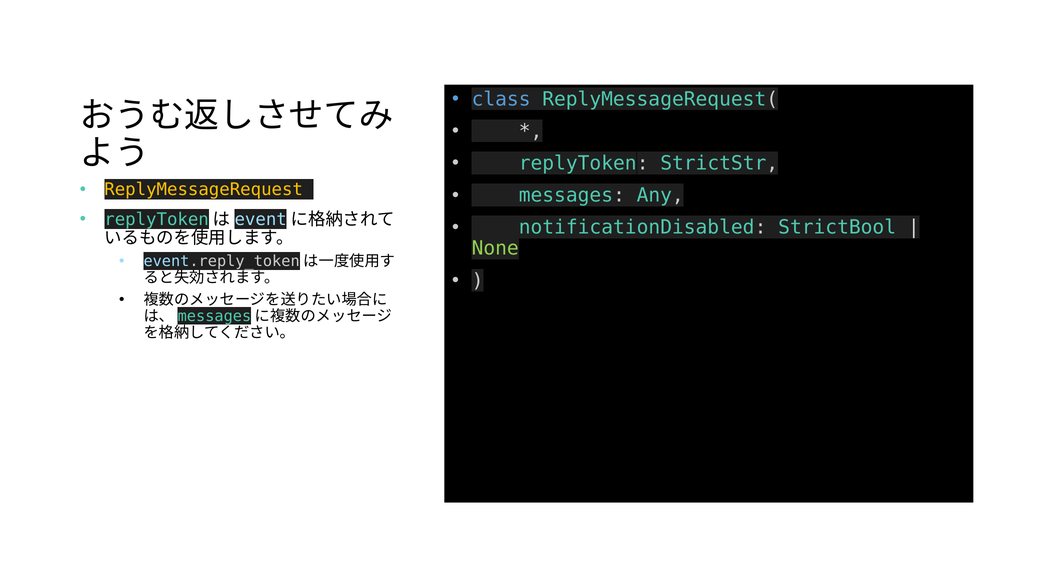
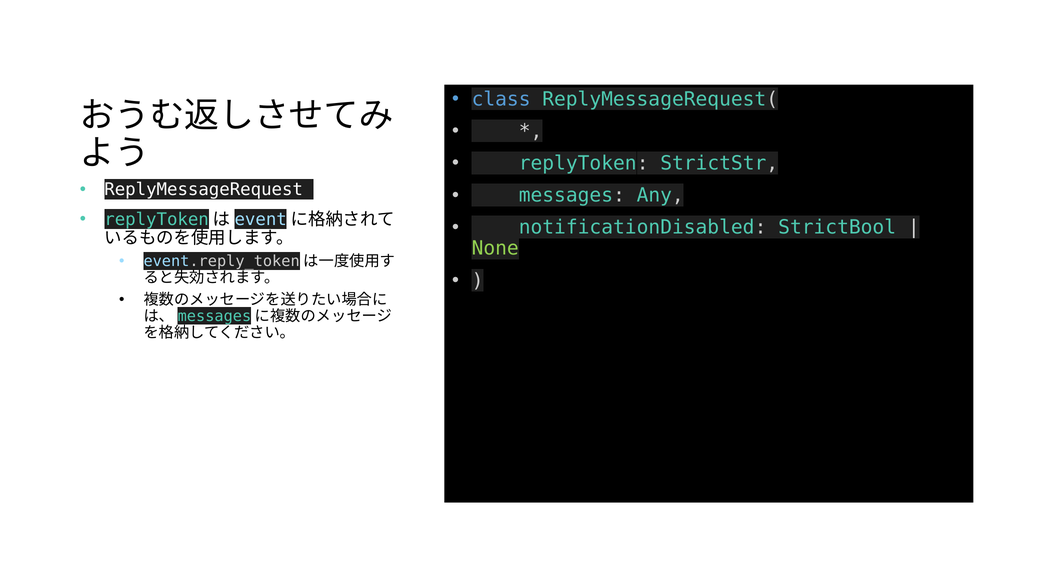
ReplyMessageRequest colour: yellow -> white (204, 190)
